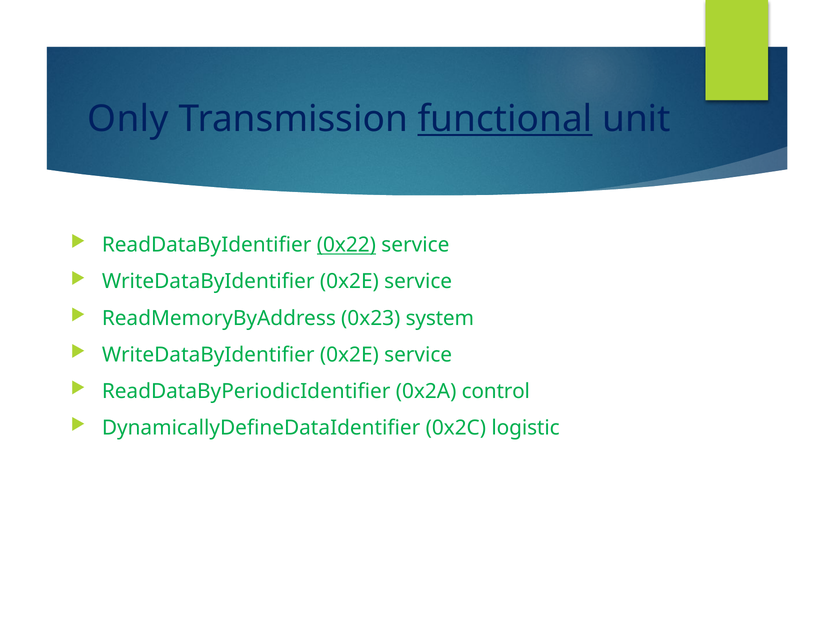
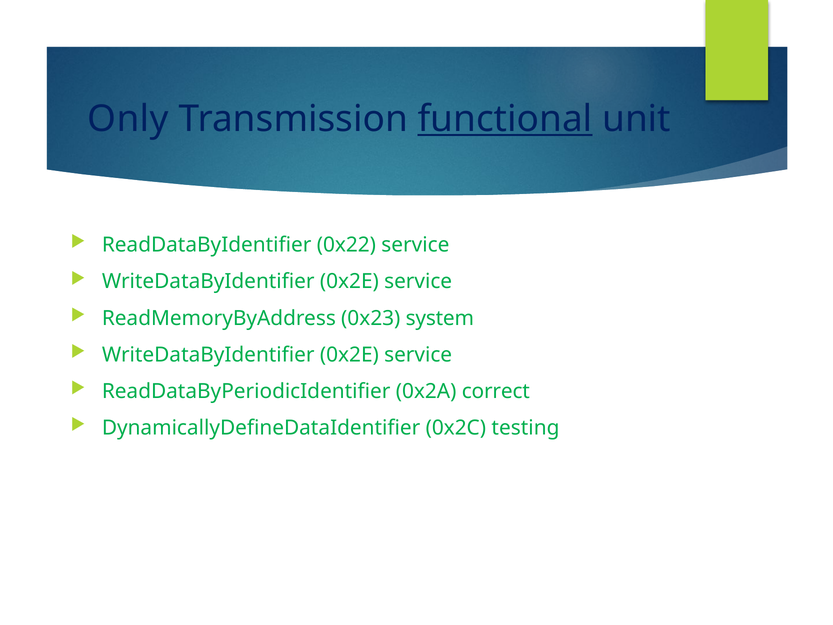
0x22 underline: present -> none (346, 245)
control: control -> correct (496, 391)
logistic: logistic -> testing (525, 428)
